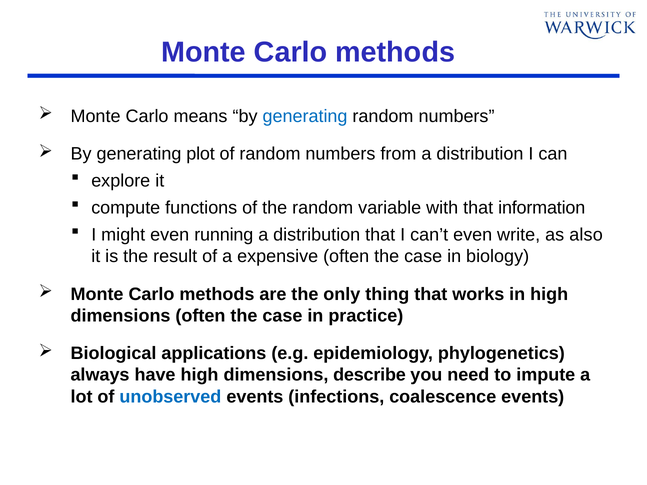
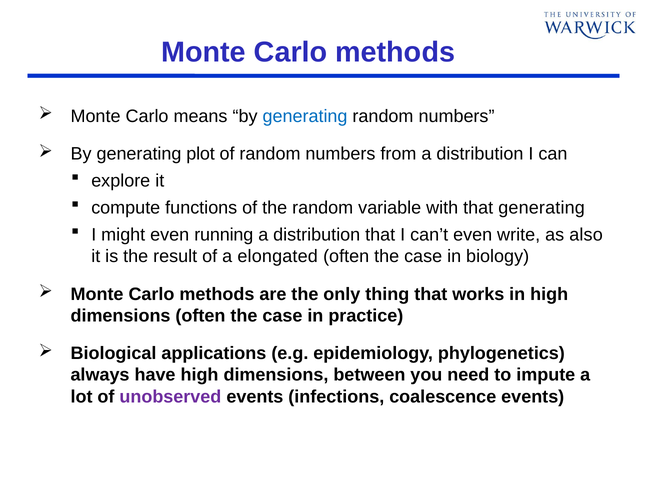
that information: information -> generating (542, 208)
expensive: expensive -> elongated (278, 257)
describe: describe -> between (369, 375)
unobserved colour: blue -> purple (170, 397)
